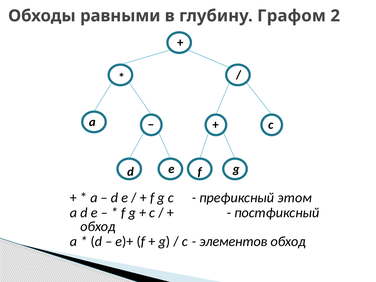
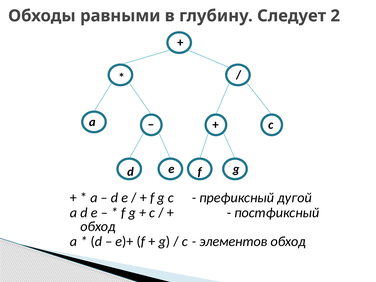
Графом: Графом -> Следует (292, 16)
этом: этом -> дугой (295, 198)
